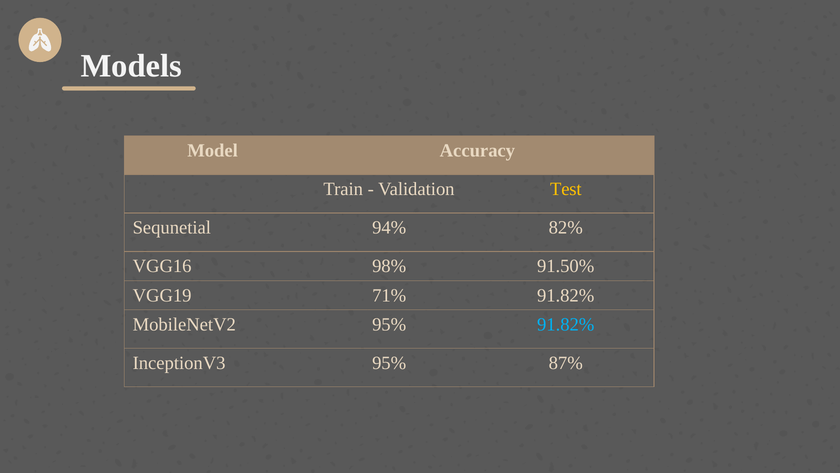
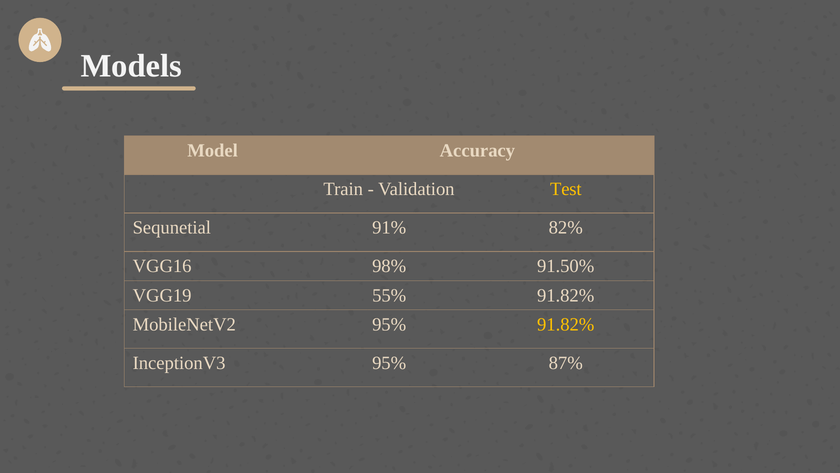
94%: 94% -> 91% (389, 227)
71%: 71% -> 55% (389, 295)
91.82% colour: light blue -> yellow (566, 324)
